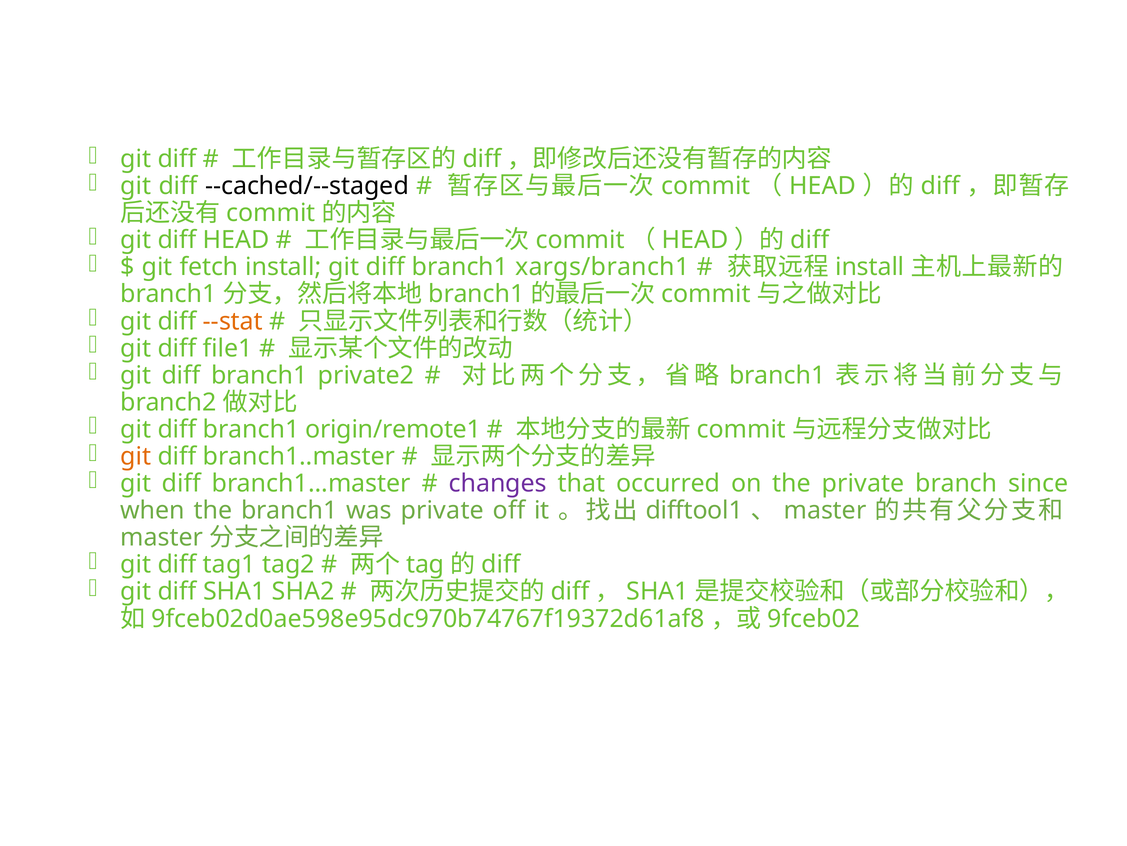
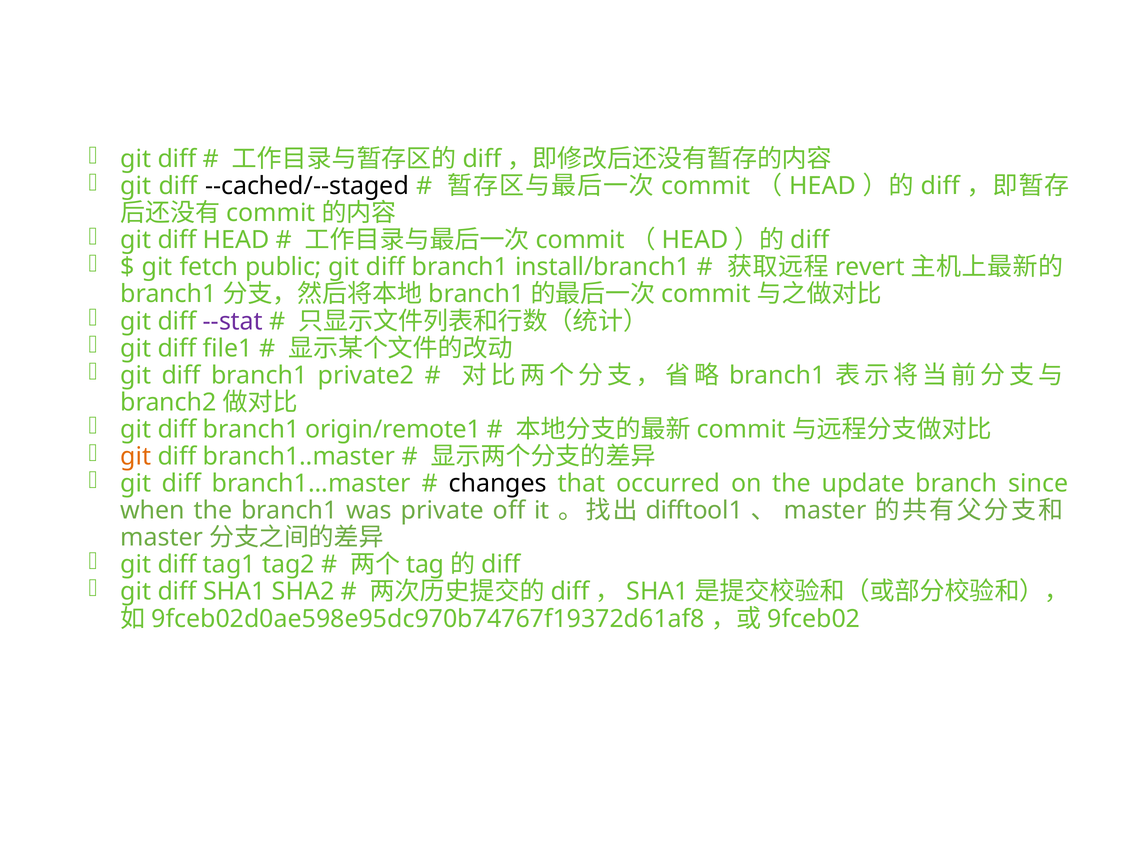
fetch install: install -> public (283, 267)
xargs/branch1: xargs/branch1 -> install/branch1 (602, 267)
install: install -> revert (870, 267)
--stat colour: orange -> purple (233, 321)
changes colour: purple -> black (498, 483)
the private: private -> update (863, 483)
